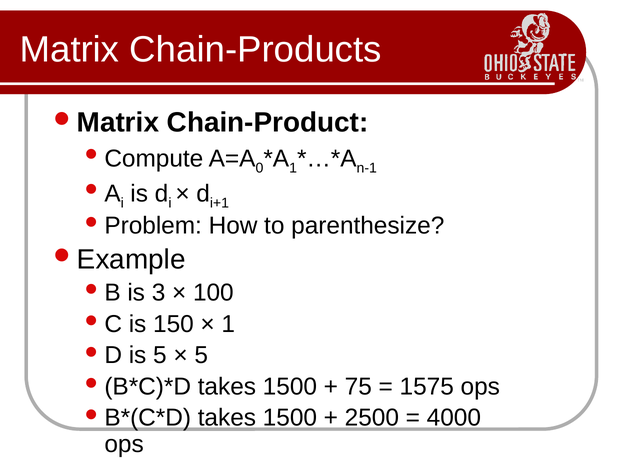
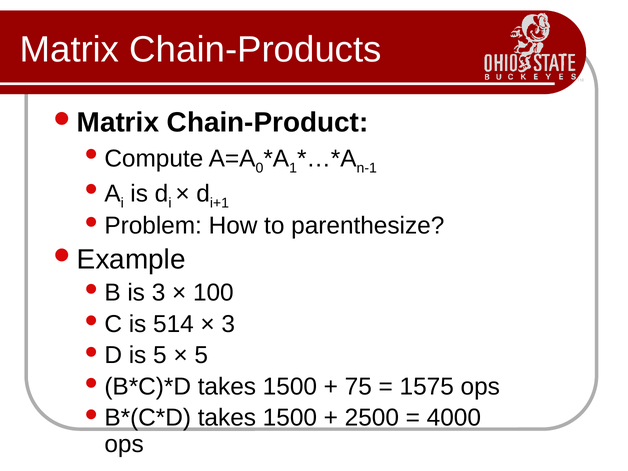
150: 150 -> 514 (173, 324)
1: 1 -> 3 (228, 324)
